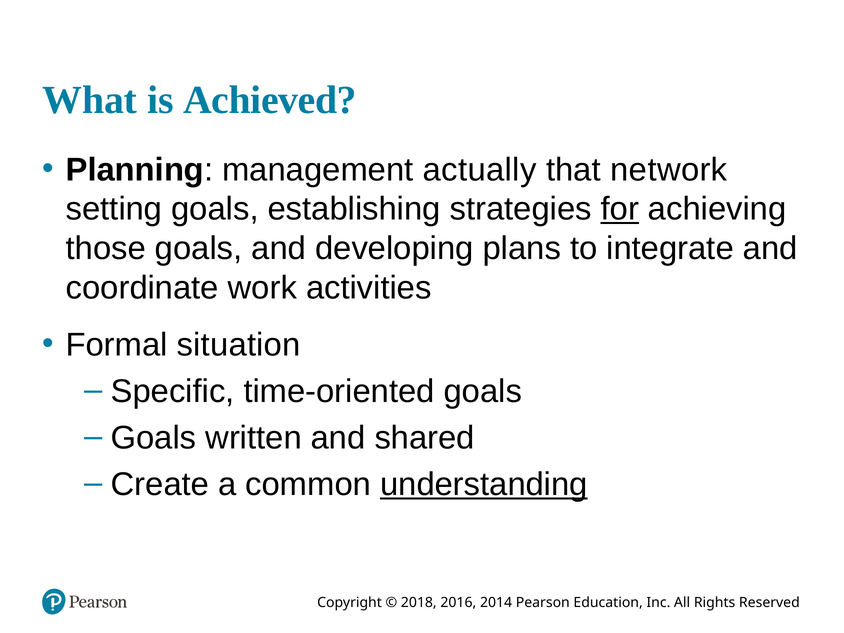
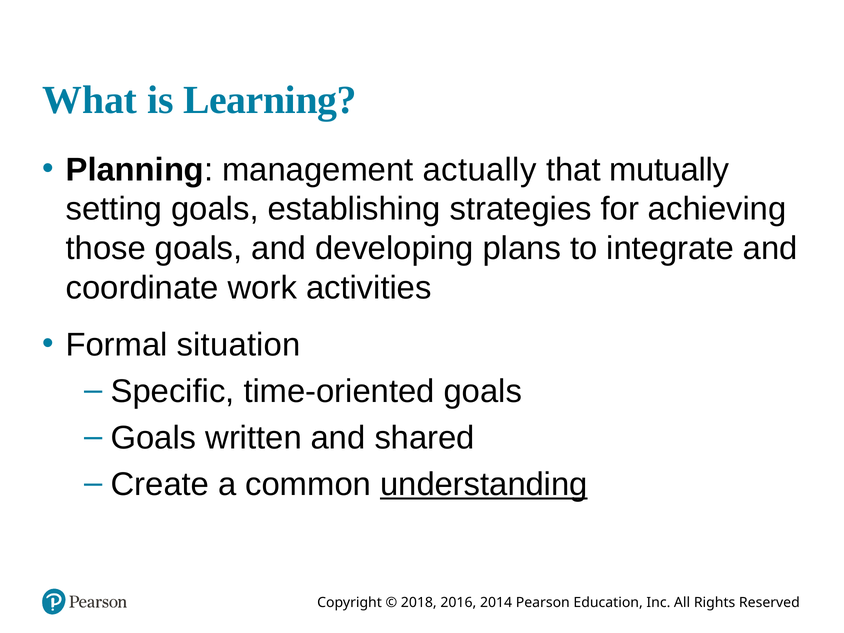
Achieved: Achieved -> Learning (270, 100)
network: network -> mutually (669, 170)
for underline: present -> none (620, 209)
